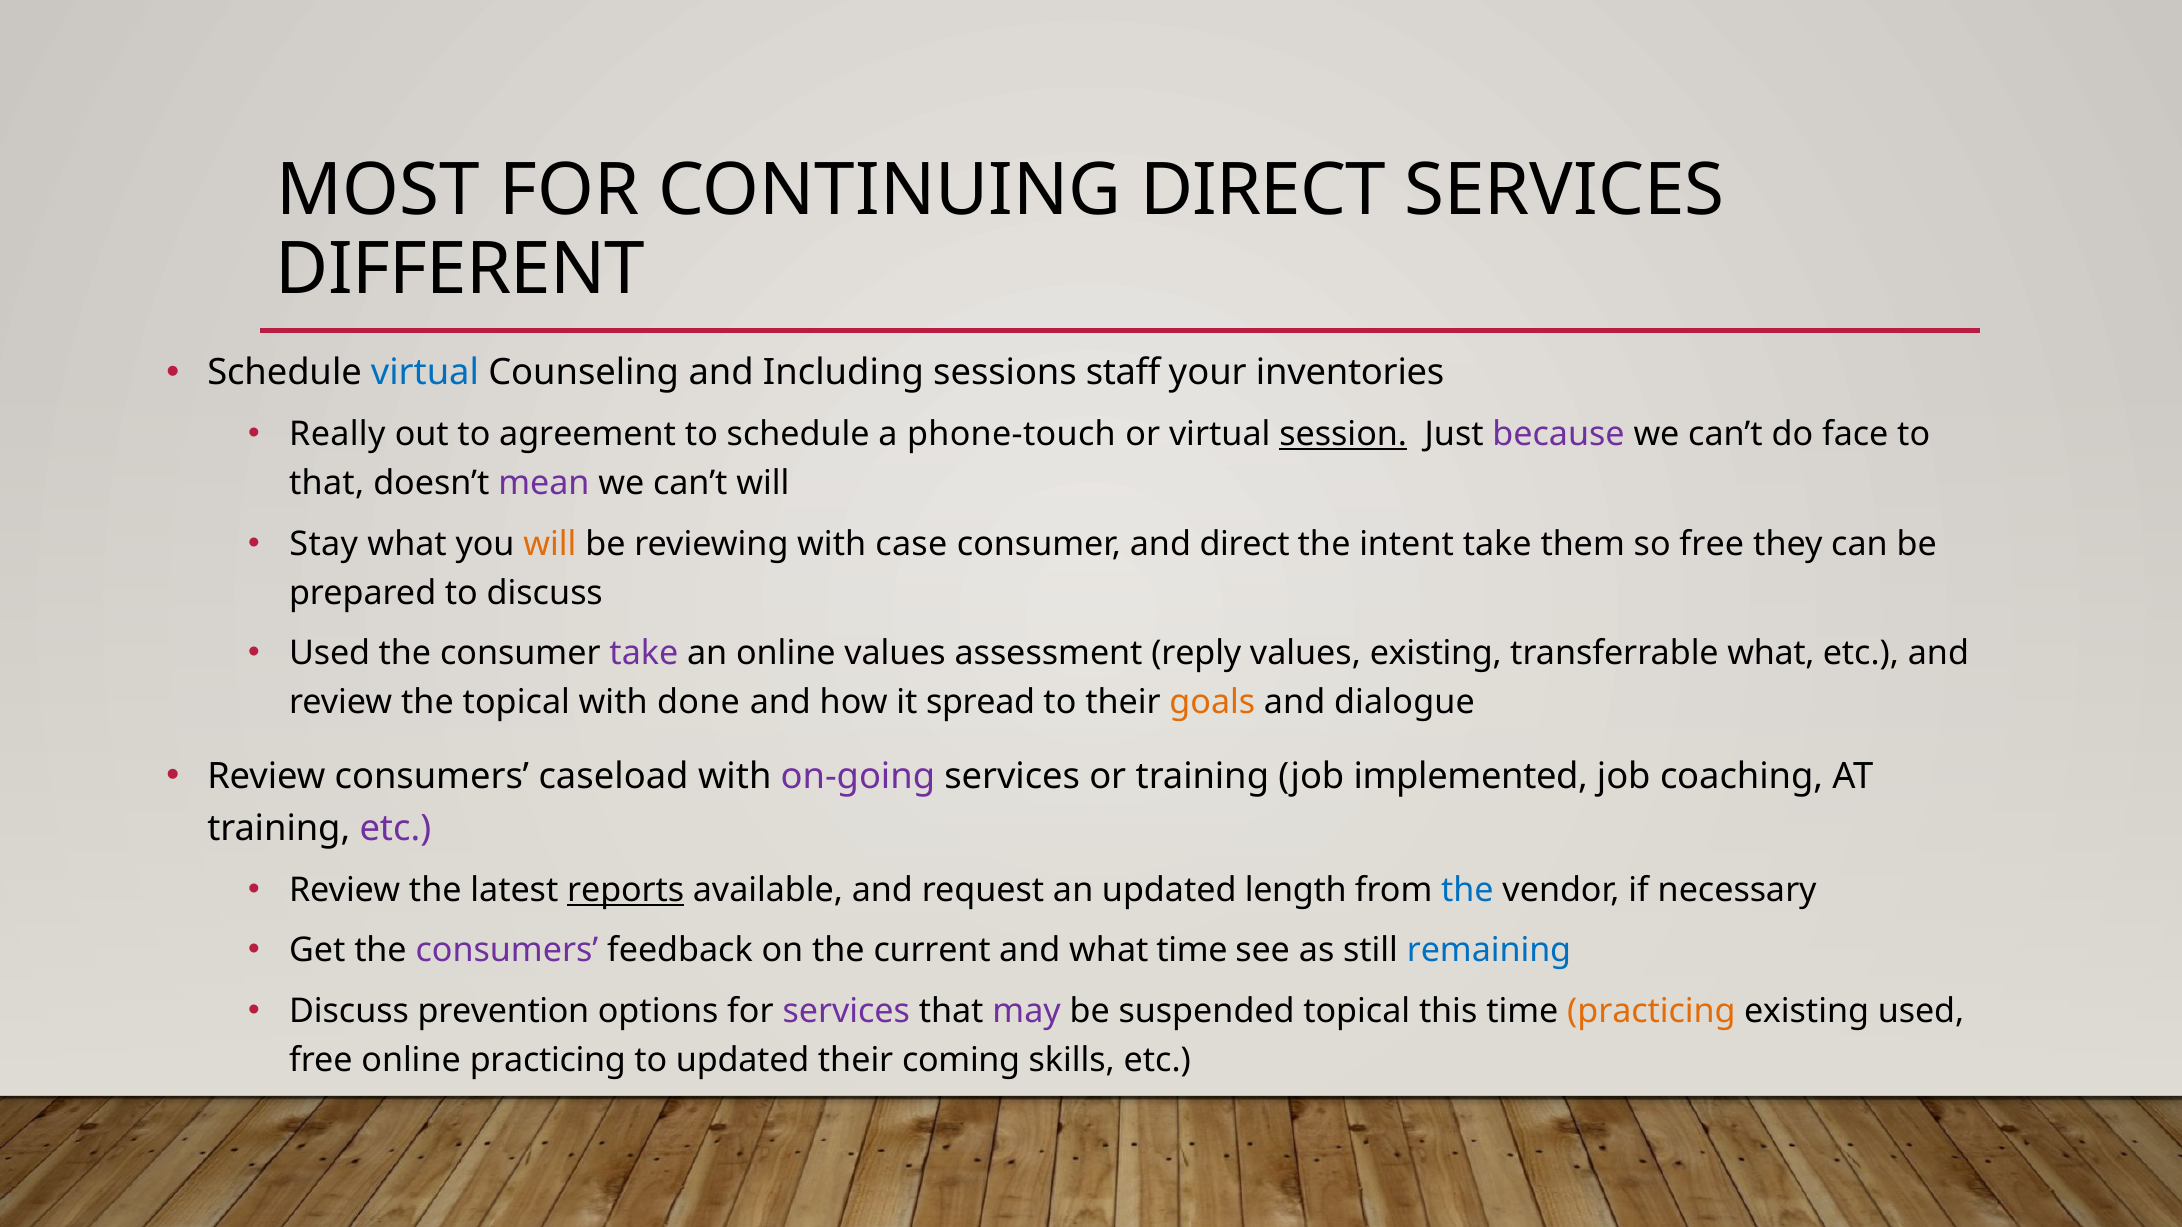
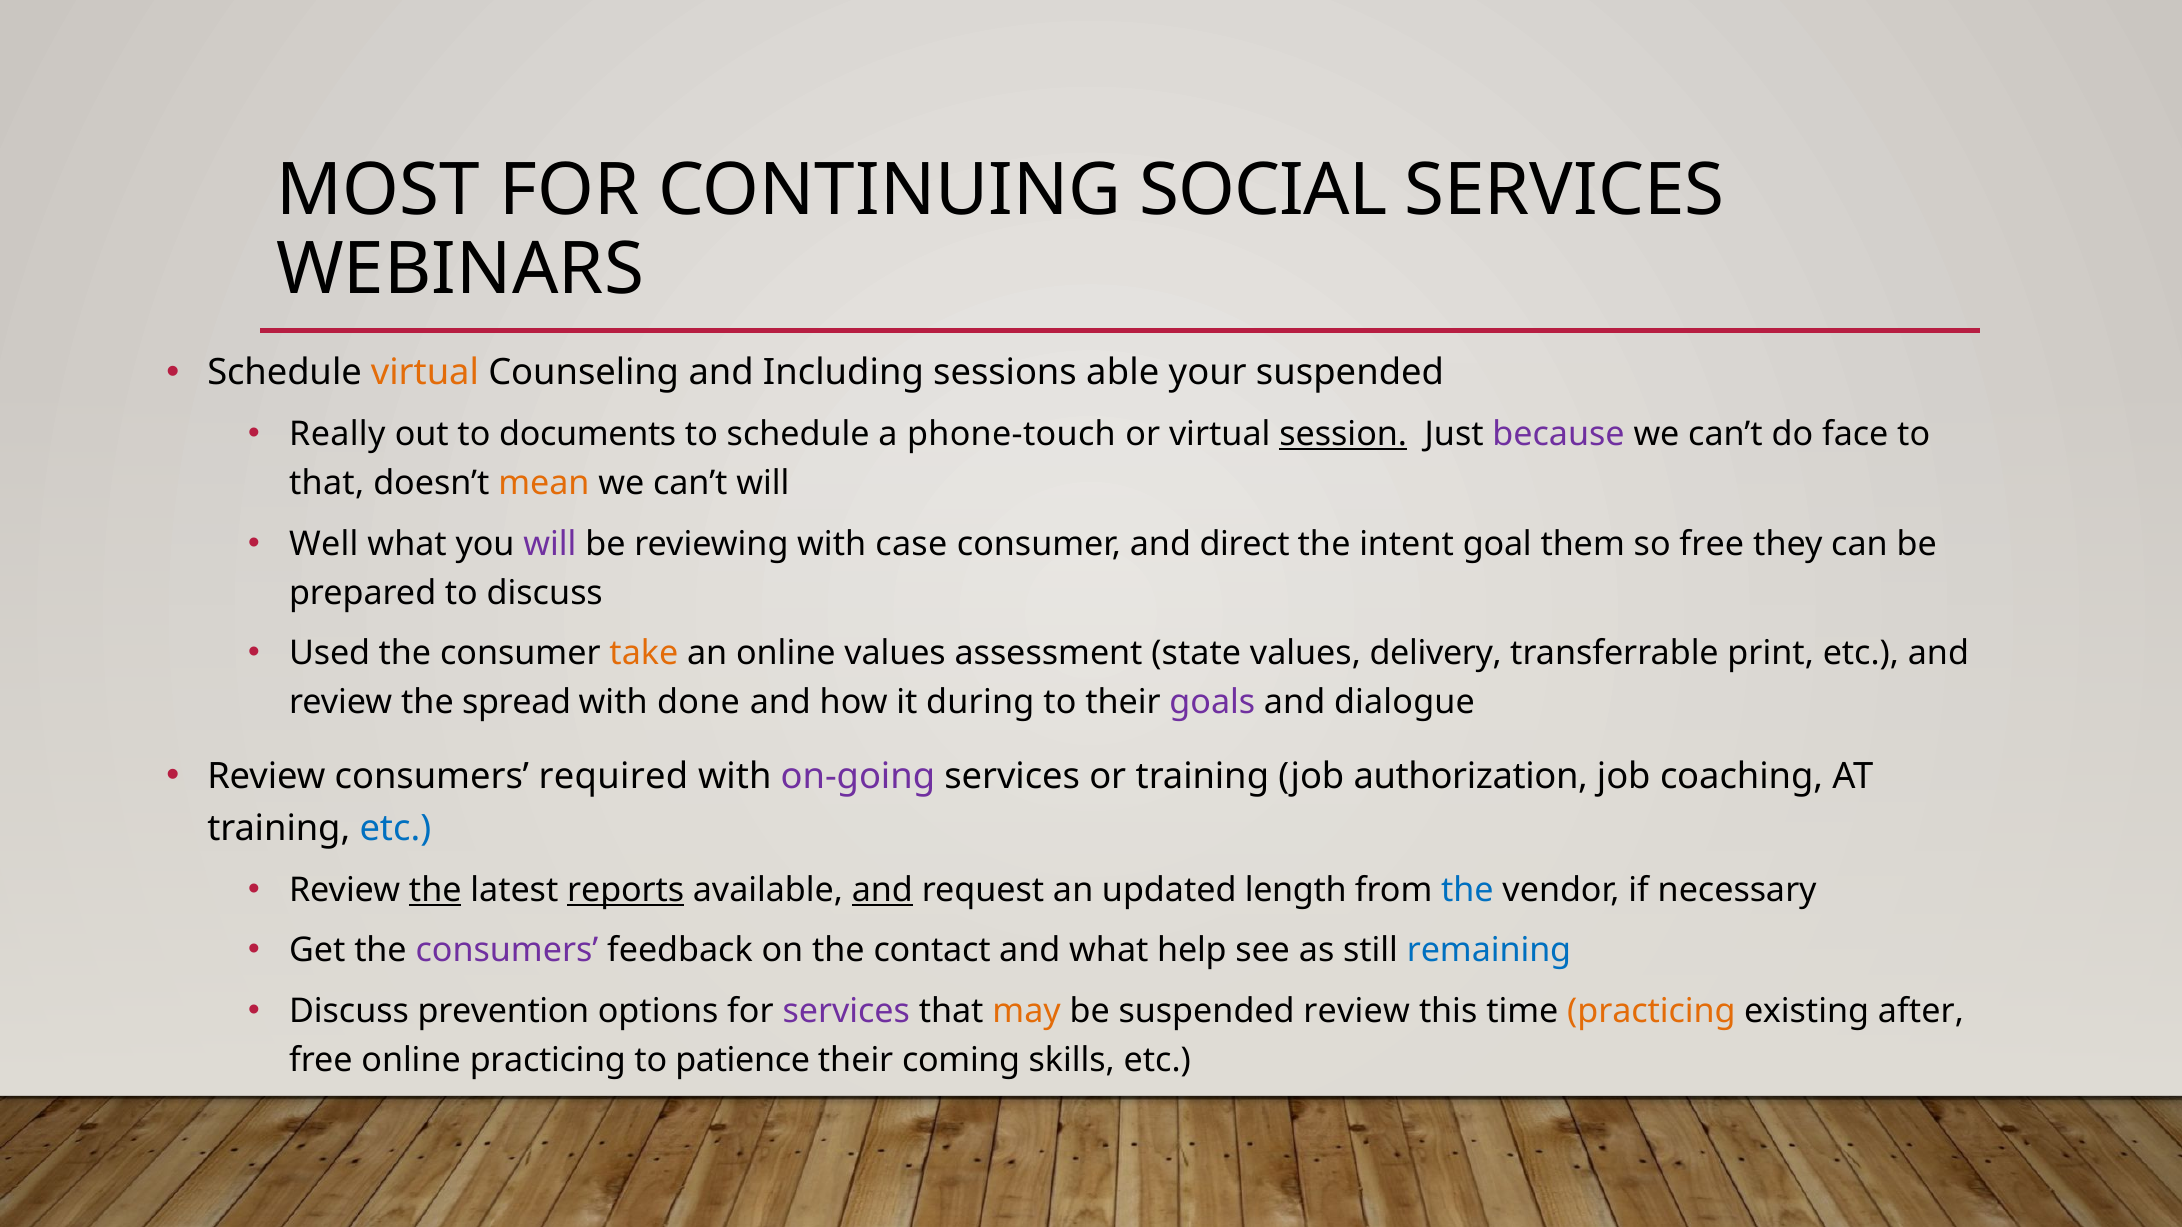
CONTINUING DIRECT: DIRECT -> SOCIAL (1263, 191)
DIFFERENT: DIFFERENT -> WEBINARS (460, 270)
virtual colour: blue -> orange (425, 373)
staff: staff -> able (1123, 373)
your inventories: inventories -> suspended (1350, 373)
agreement: agreement -> documents (588, 435)
mean colour: purple -> orange (544, 484)
Stay: Stay -> Well (324, 544)
will colour: orange -> purple (550, 544)
intent take: take -> goal (1497, 544)
take colour: purple -> orange (644, 654)
reply: reply -> state (1196, 654)
values existing: existing -> delivery (1436, 654)
transferrable what: what -> print (1771, 654)
the topical: topical -> spread (517, 703)
spread: spread -> during (980, 703)
goals colour: orange -> purple (1212, 703)
caseload: caseload -> required (613, 777)
implemented: implemented -> authorization (1471, 777)
etc colour: purple -> blue (395, 829)
the underline: none -> present (435, 891)
and underline: none -> present (882, 891)
current: current -> contact (932, 951)
what time: time -> help (1192, 951)
may colour: purple -> orange (1027, 1011)
suspended topical: topical -> review (1357, 1011)
existing used: used -> after (1921, 1011)
to updated: updated -> patience (743, 1061)
